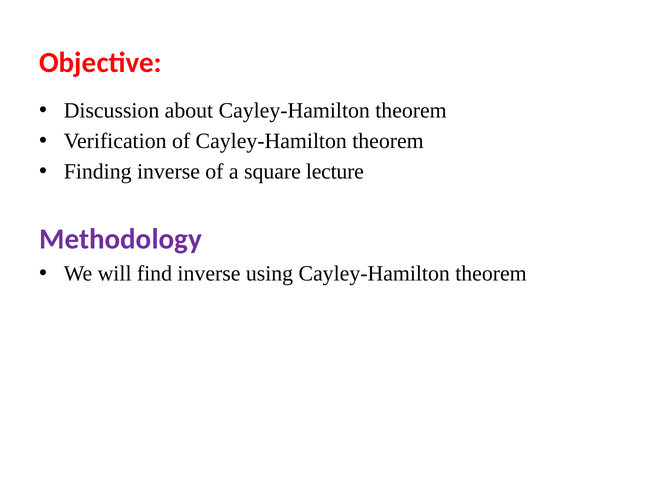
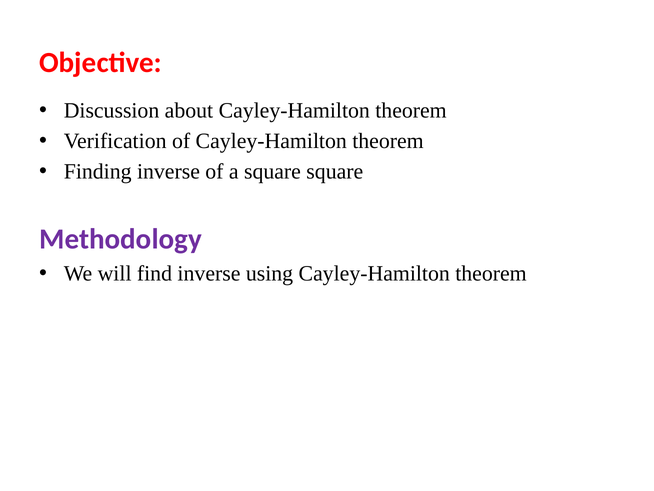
square lecture: lecture -> square (335, 172)
